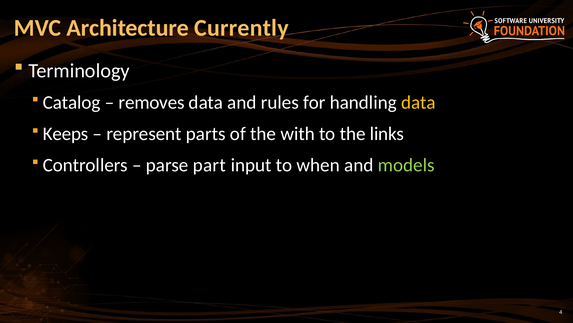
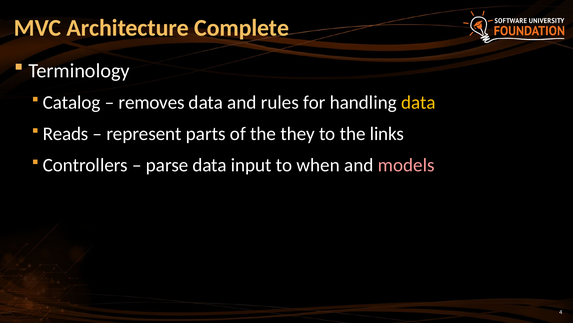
Currently: Currently -> Complete (242, 28)
Keeps: Keeps -> Reads (66, 134)
with: with -> they (298, 134)
parse part: part -> data (210, 165)
models colour: light green -> pink (406, 165)
